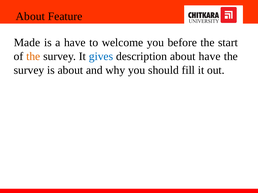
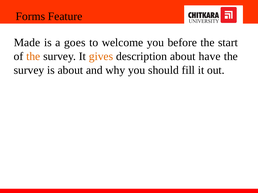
About: About -> Forms (30, 16)
a have: have -> goes (75, 43)
gives colour: blue -> orange (101, 56)
